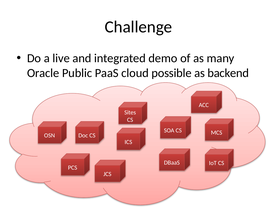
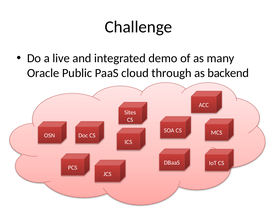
possible: possible -> through (172, 73)
